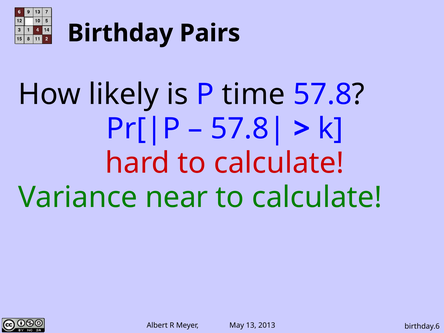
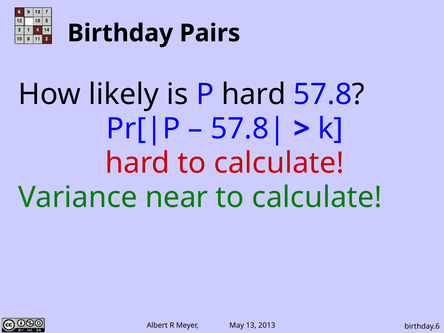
P time: time -> hard (254, 94)
